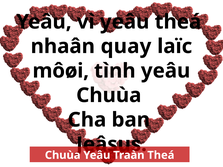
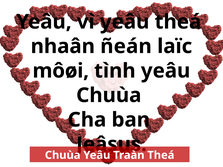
quay: quay -> ñeán (126, 46)
